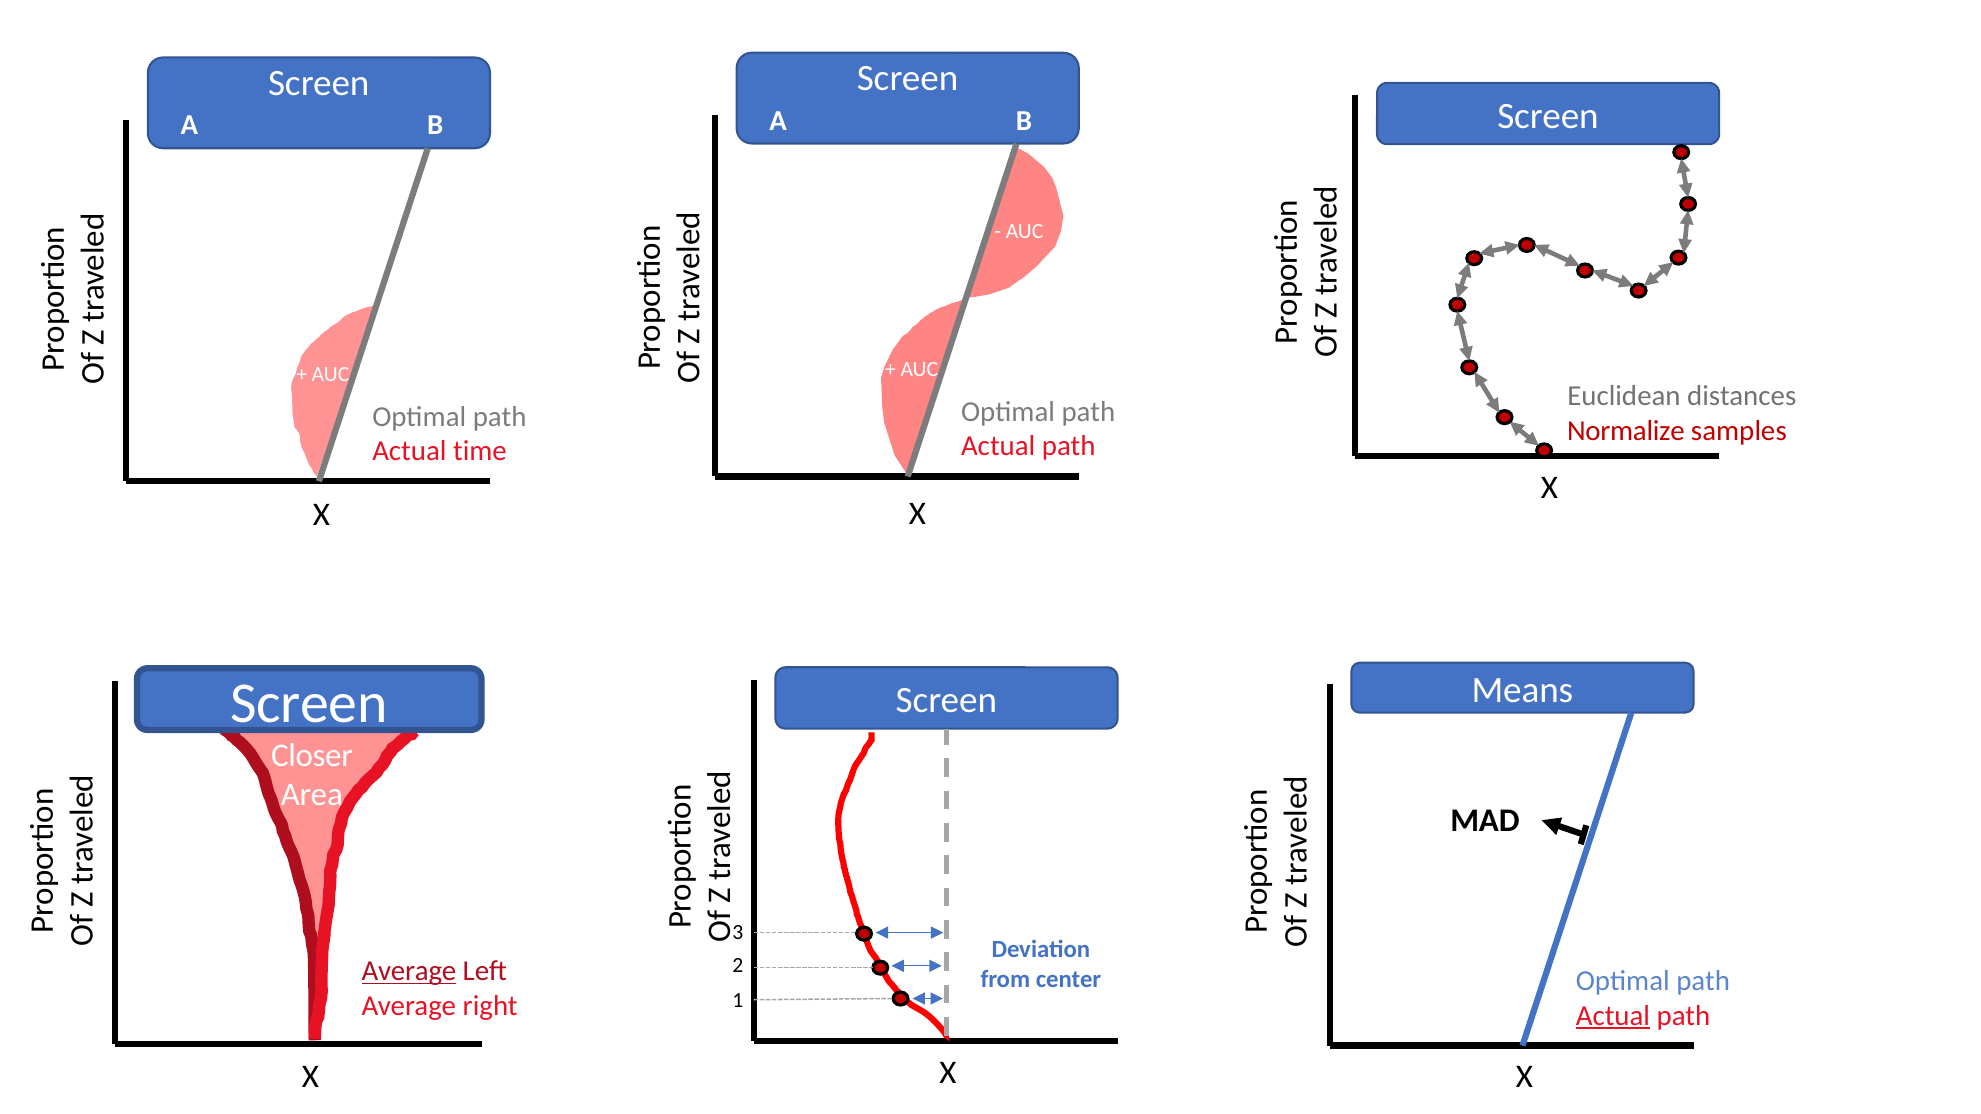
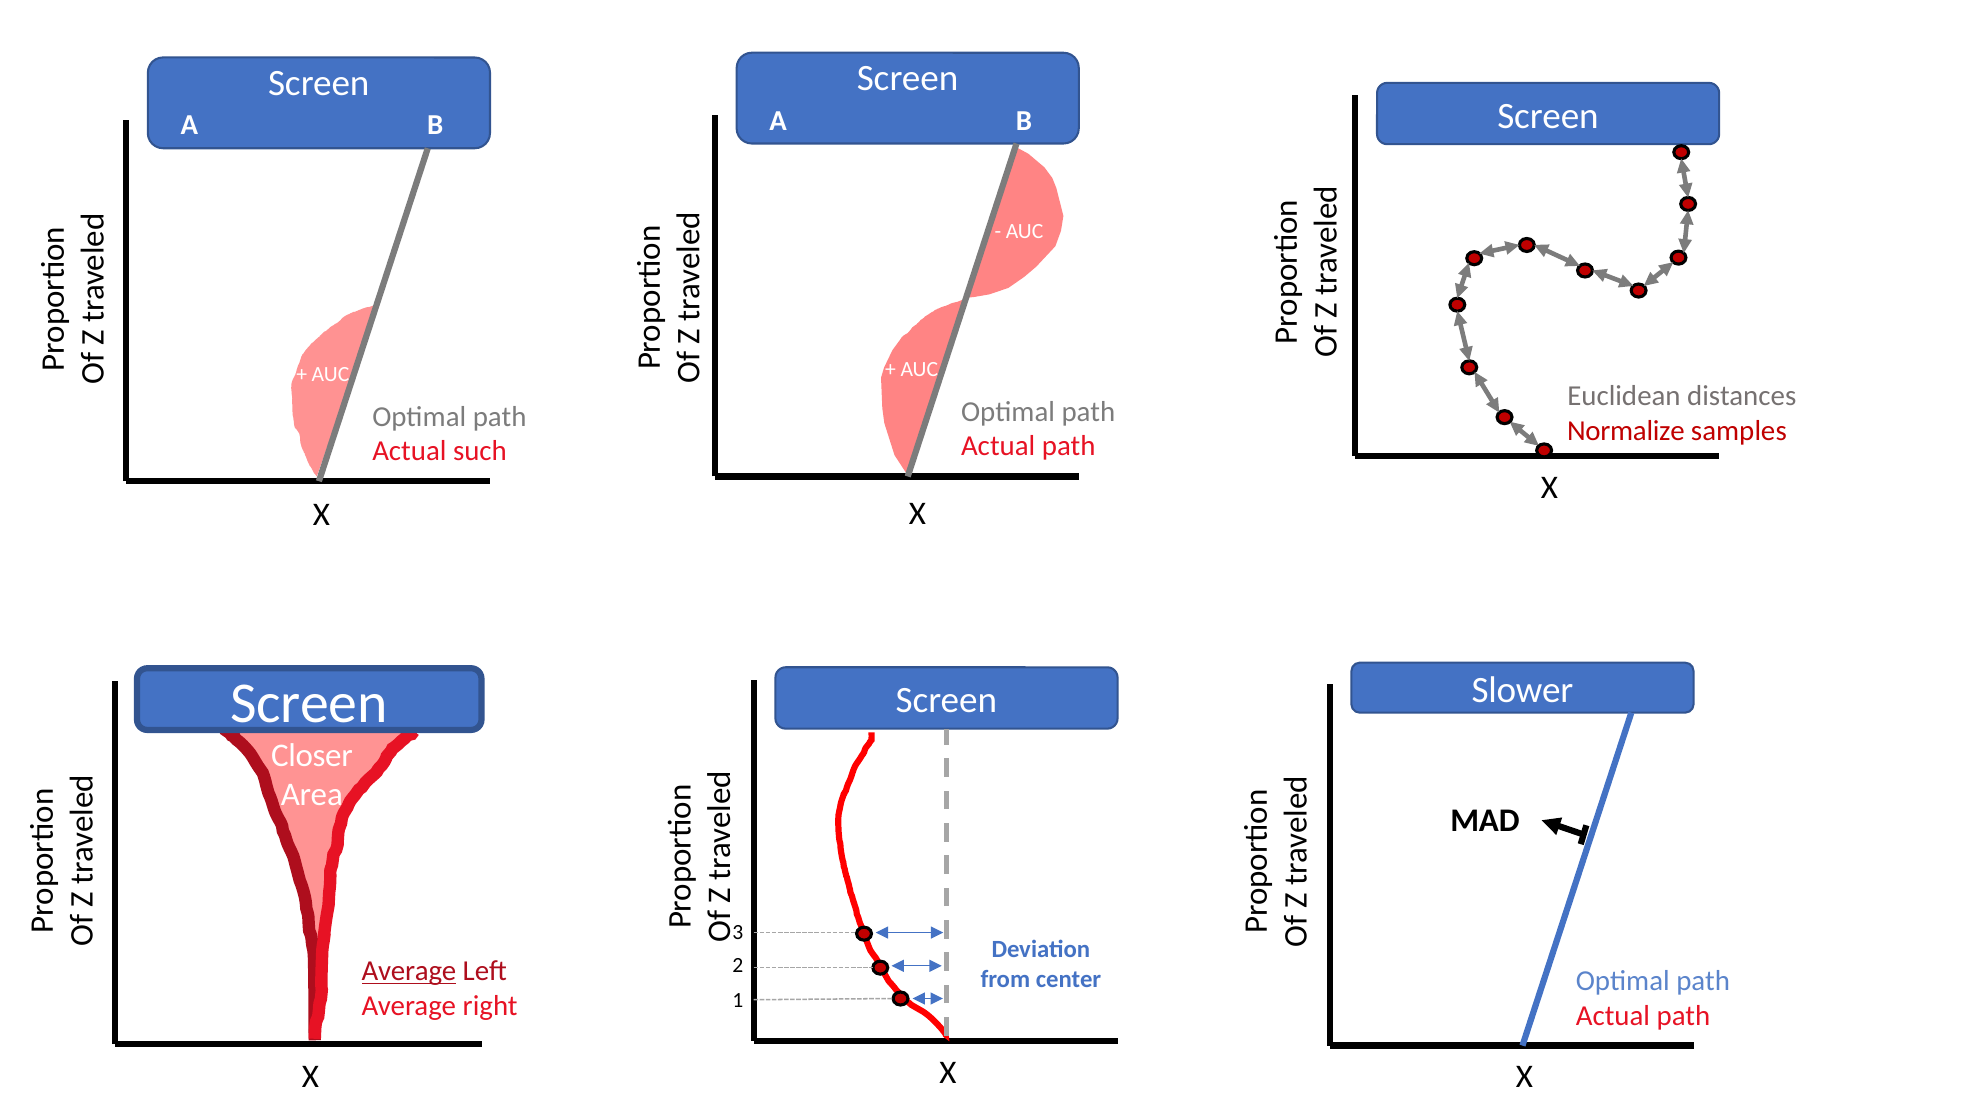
time: time -> such (480, 451)
Means: Means -> Slower (1522, 690)
Actual underline: present -> none (1613, 1016)
